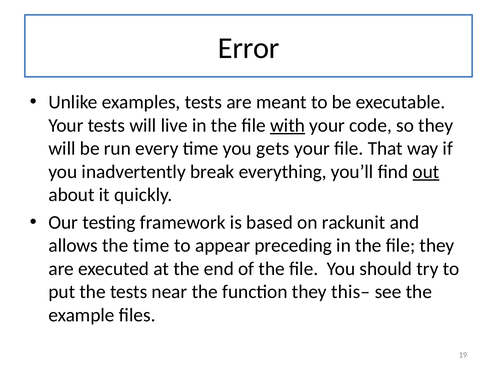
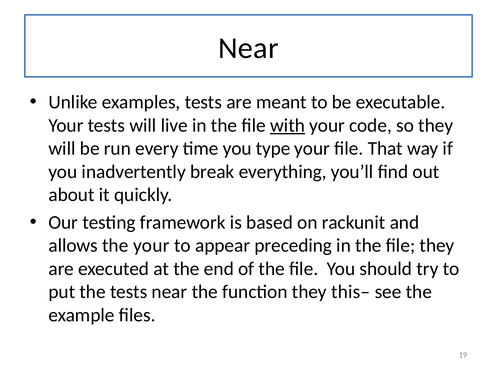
Error: Error -> Near (248, 48)
gets: gets -> type (273, 149)
out underline: present -> none (426, 172)
the time: time -> your (151, 246)
